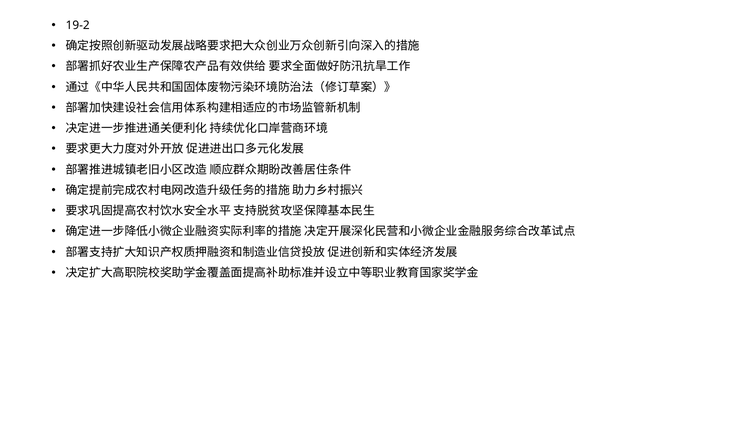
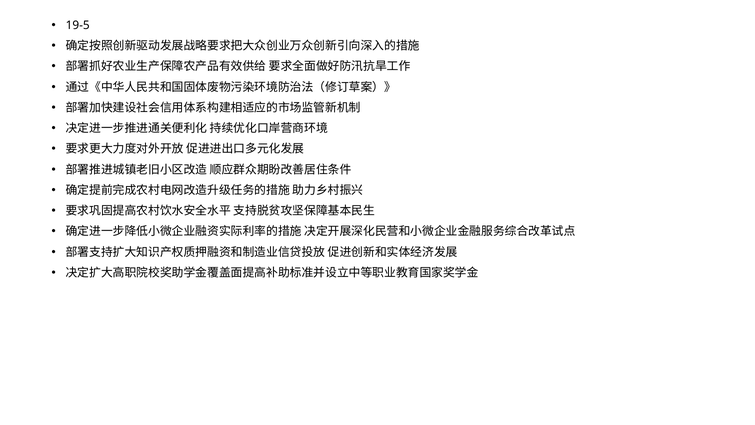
19-2: 19-2 -> 19-5 (78, 25)
